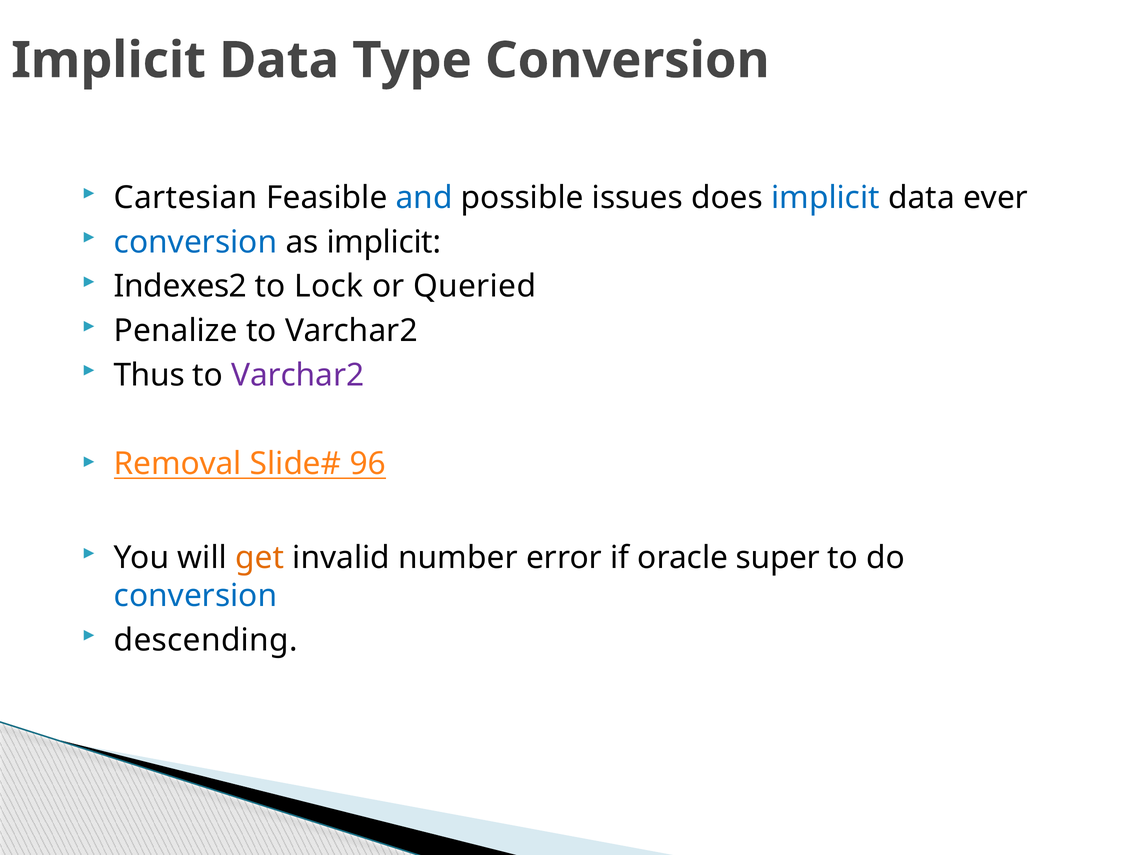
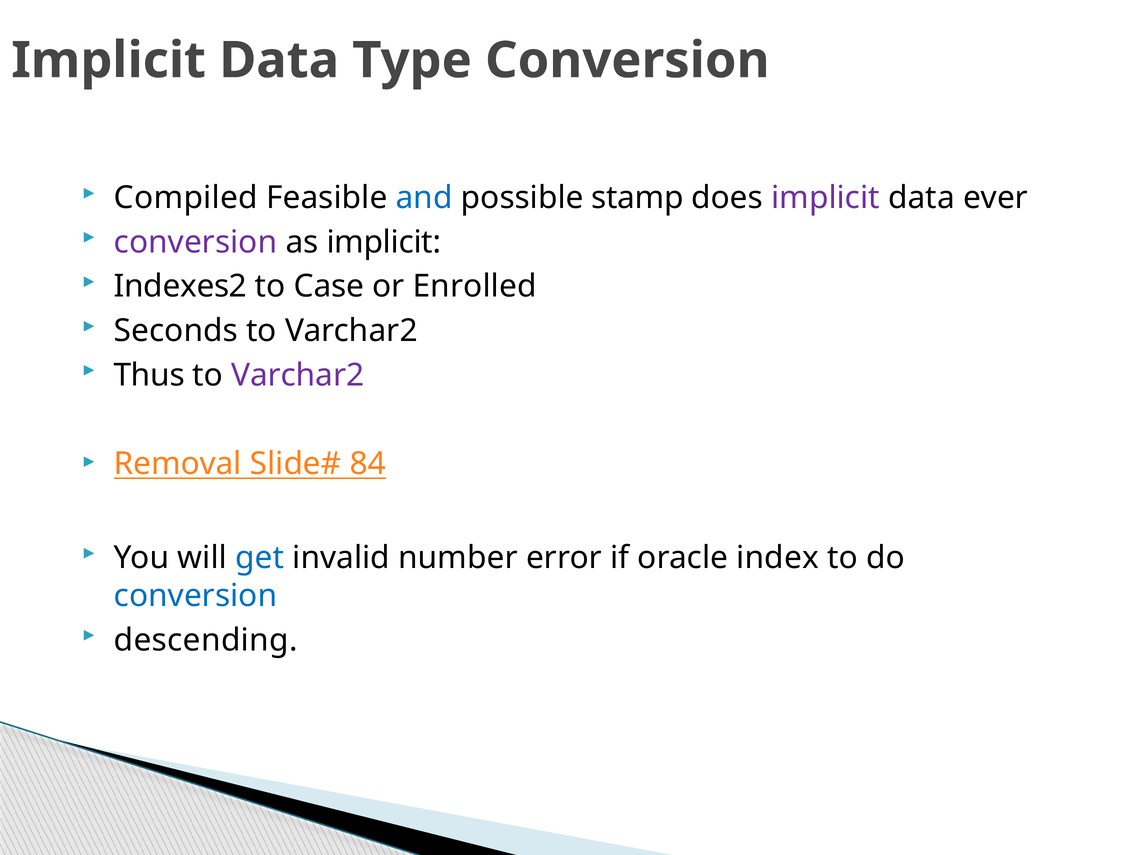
Cartesian: Cartesian -> Compiled (186, 198)
issues: issues -> stamp (638, 198)
implicit colour: blue -> purple (826, 198)
conversion colour: blue -> purple (196, 242)
Lock: Lock -> Case (329, 287)
Queried: Queried -> Enrolled (475, 287)
Penalize: Penalize -> Seconds (176, 331)
96: 96 -> 84 (368, 464)
get colour: orange -> blue (260, 558)
super: super -> index (778, 558)
